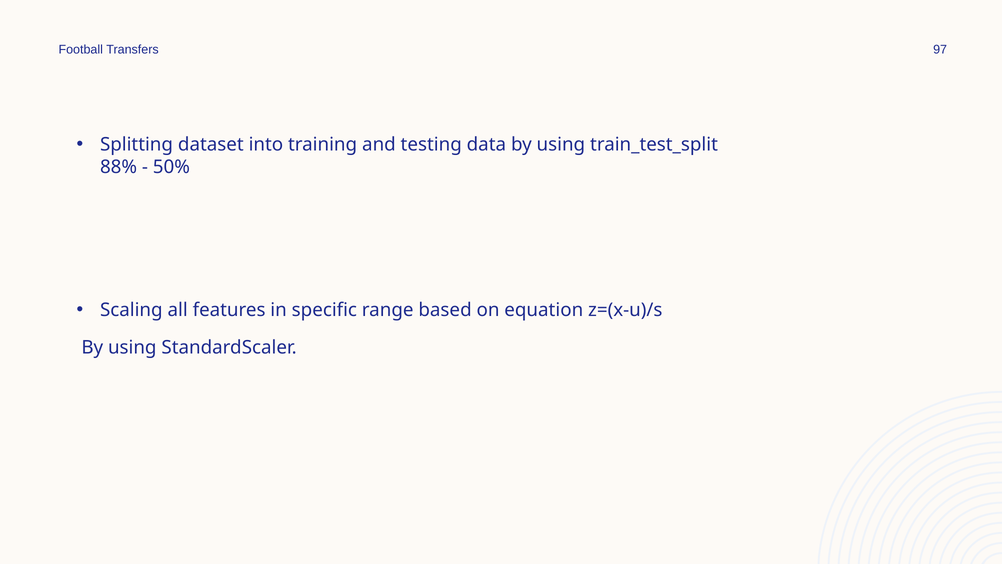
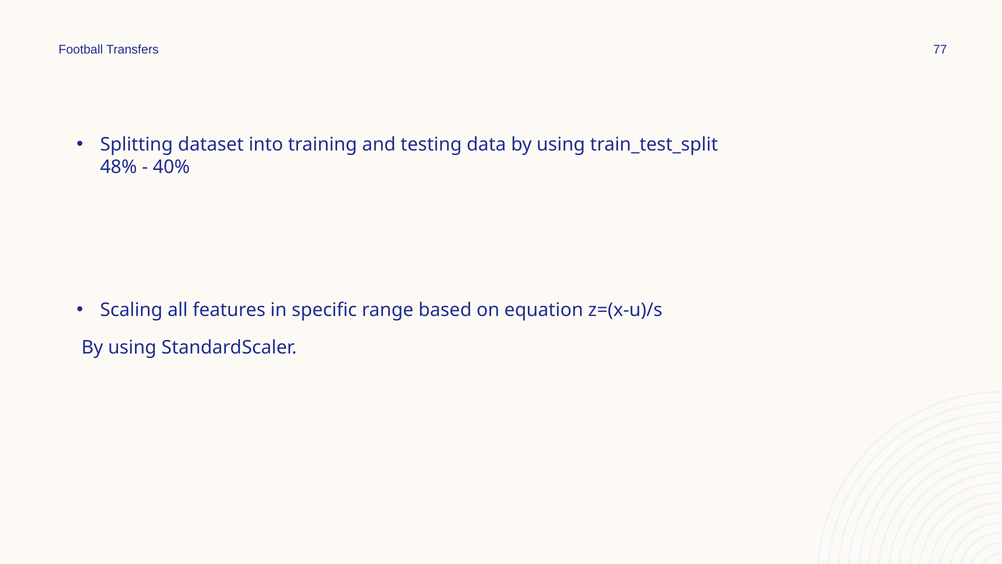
97: 97 -> 77 (940, 50)
88%: 88% -> 48% (119, 167)
50%: 50% -> 40% (171, 167)
